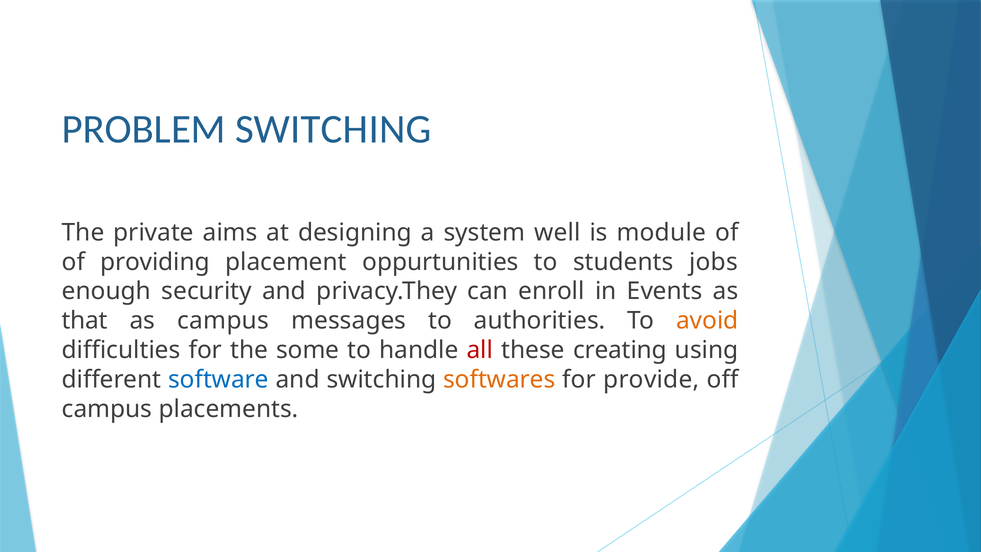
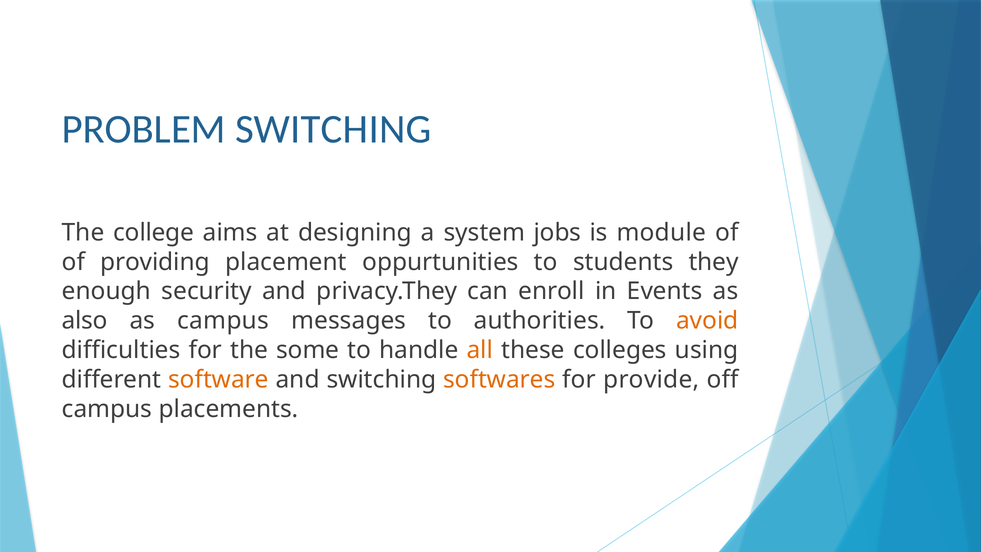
private: private -> college (154, 232)
well: well -> jobs (558, 232)
jobs: jobs -> they (714, 262)
that: that -> also (85, 321)
all colour: red -> orange (480, 350)
creating: creating -> colleges (620, 350)
software colour: blue -> orange (219, 380)
